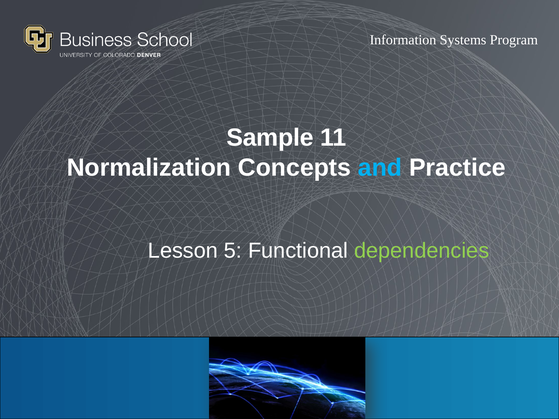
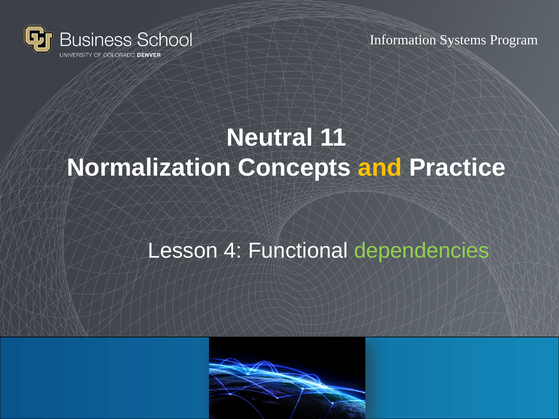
Sample: Sample -> Neutral (270, 138)
and colour: light blue -> yellow (380, 168)
5: 5 -> 4 (233, 251)
